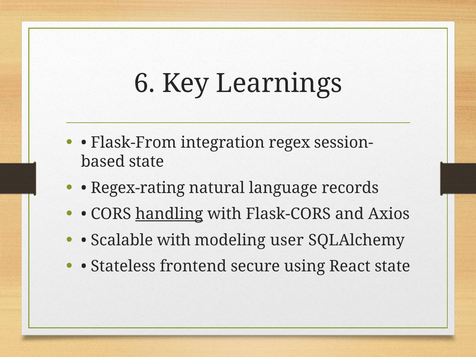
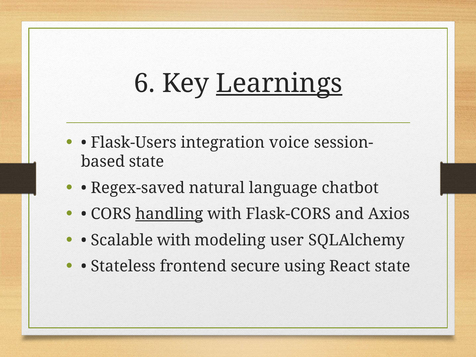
Learnings underline: none -> present (279, 83)
Flask-From: Flask-From -> Flask-Users (134, 143)
regex: regex -> voice (289, 143)
Regex-rating: Regex-rating -> Regex-saved (138, 188)
records: records -> chatbot (350, 188)
